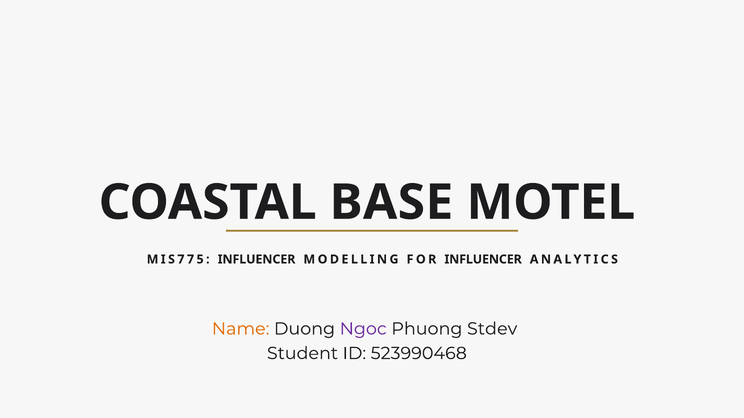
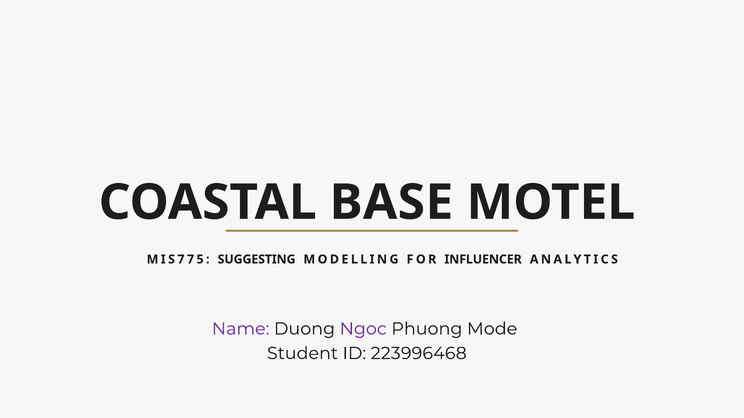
MIS775 INFLUENCER: INFLUENCER -> SUGGESTING (257, 260)
Name colour: orange -> purple (241, 329)
Stdev: Stdev -> Mode (492, 329)
523990468: 523990468 -> 223996468 (419, 354)
